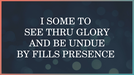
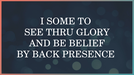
UNDUE: UNDUE -> BELIEF (87, 44)
FILLS: FILLS -> BACK (46, 55)
